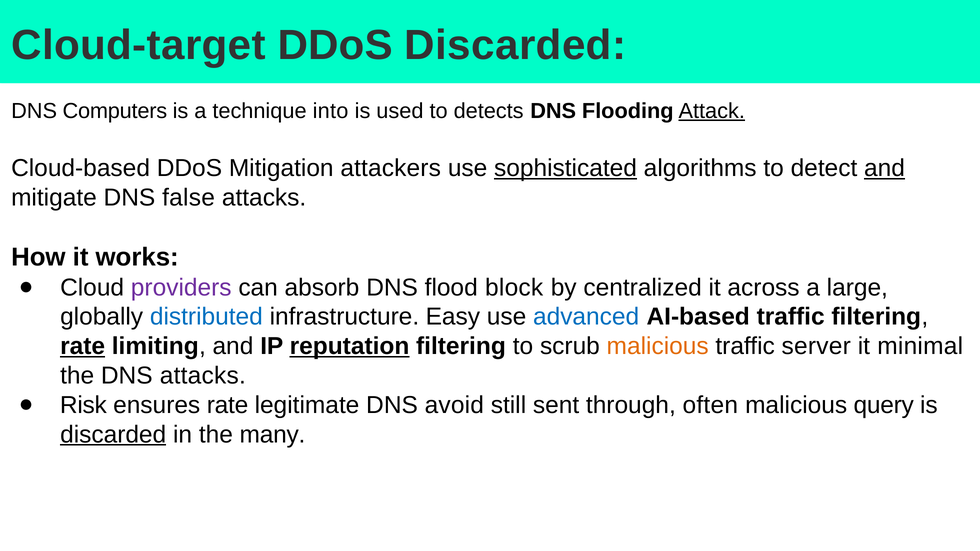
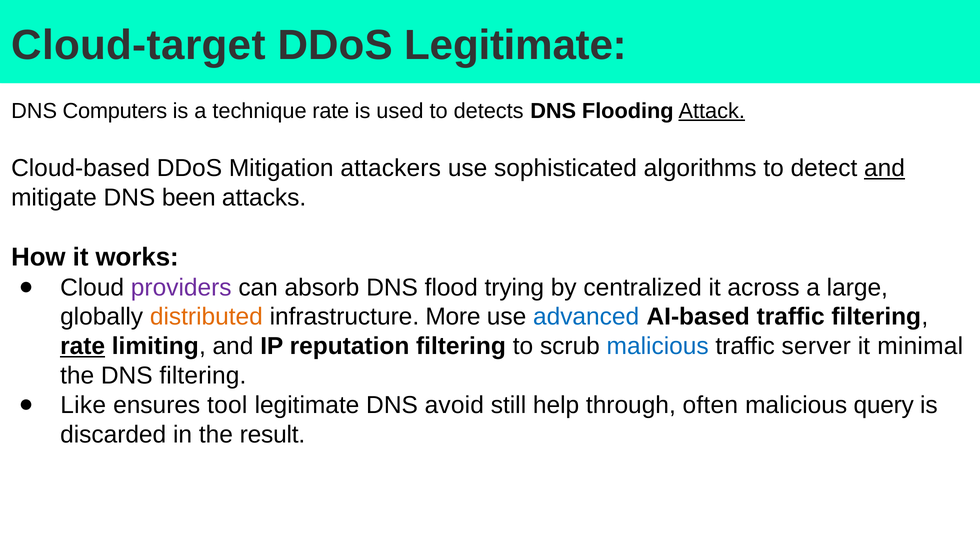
DDoS Discarded: Discarded -> Legitimate (516, 46)
technique into: into -> rate (331, 111)
sophisticated underline: present -> none (565, 168)
false: false -> been (189, 198)
block: block -> trying (514, 288)
distributed colour: blue -> orange (206, 317)
Easy: Easy -> More (453, 317)
reputation underline: present -> none (350, 346)
malicious colour: orange -> blue (658, 346)
DNS attacks: attacks -> filtering (203, 376)
Risk: Risk -> Like (83, 405)
ensures rate: rate -> tool (227, 405)
sent: sent -> help (556, 405)
discarded underline: present -> none (113, 435)
many: many -> result (272, 435)
